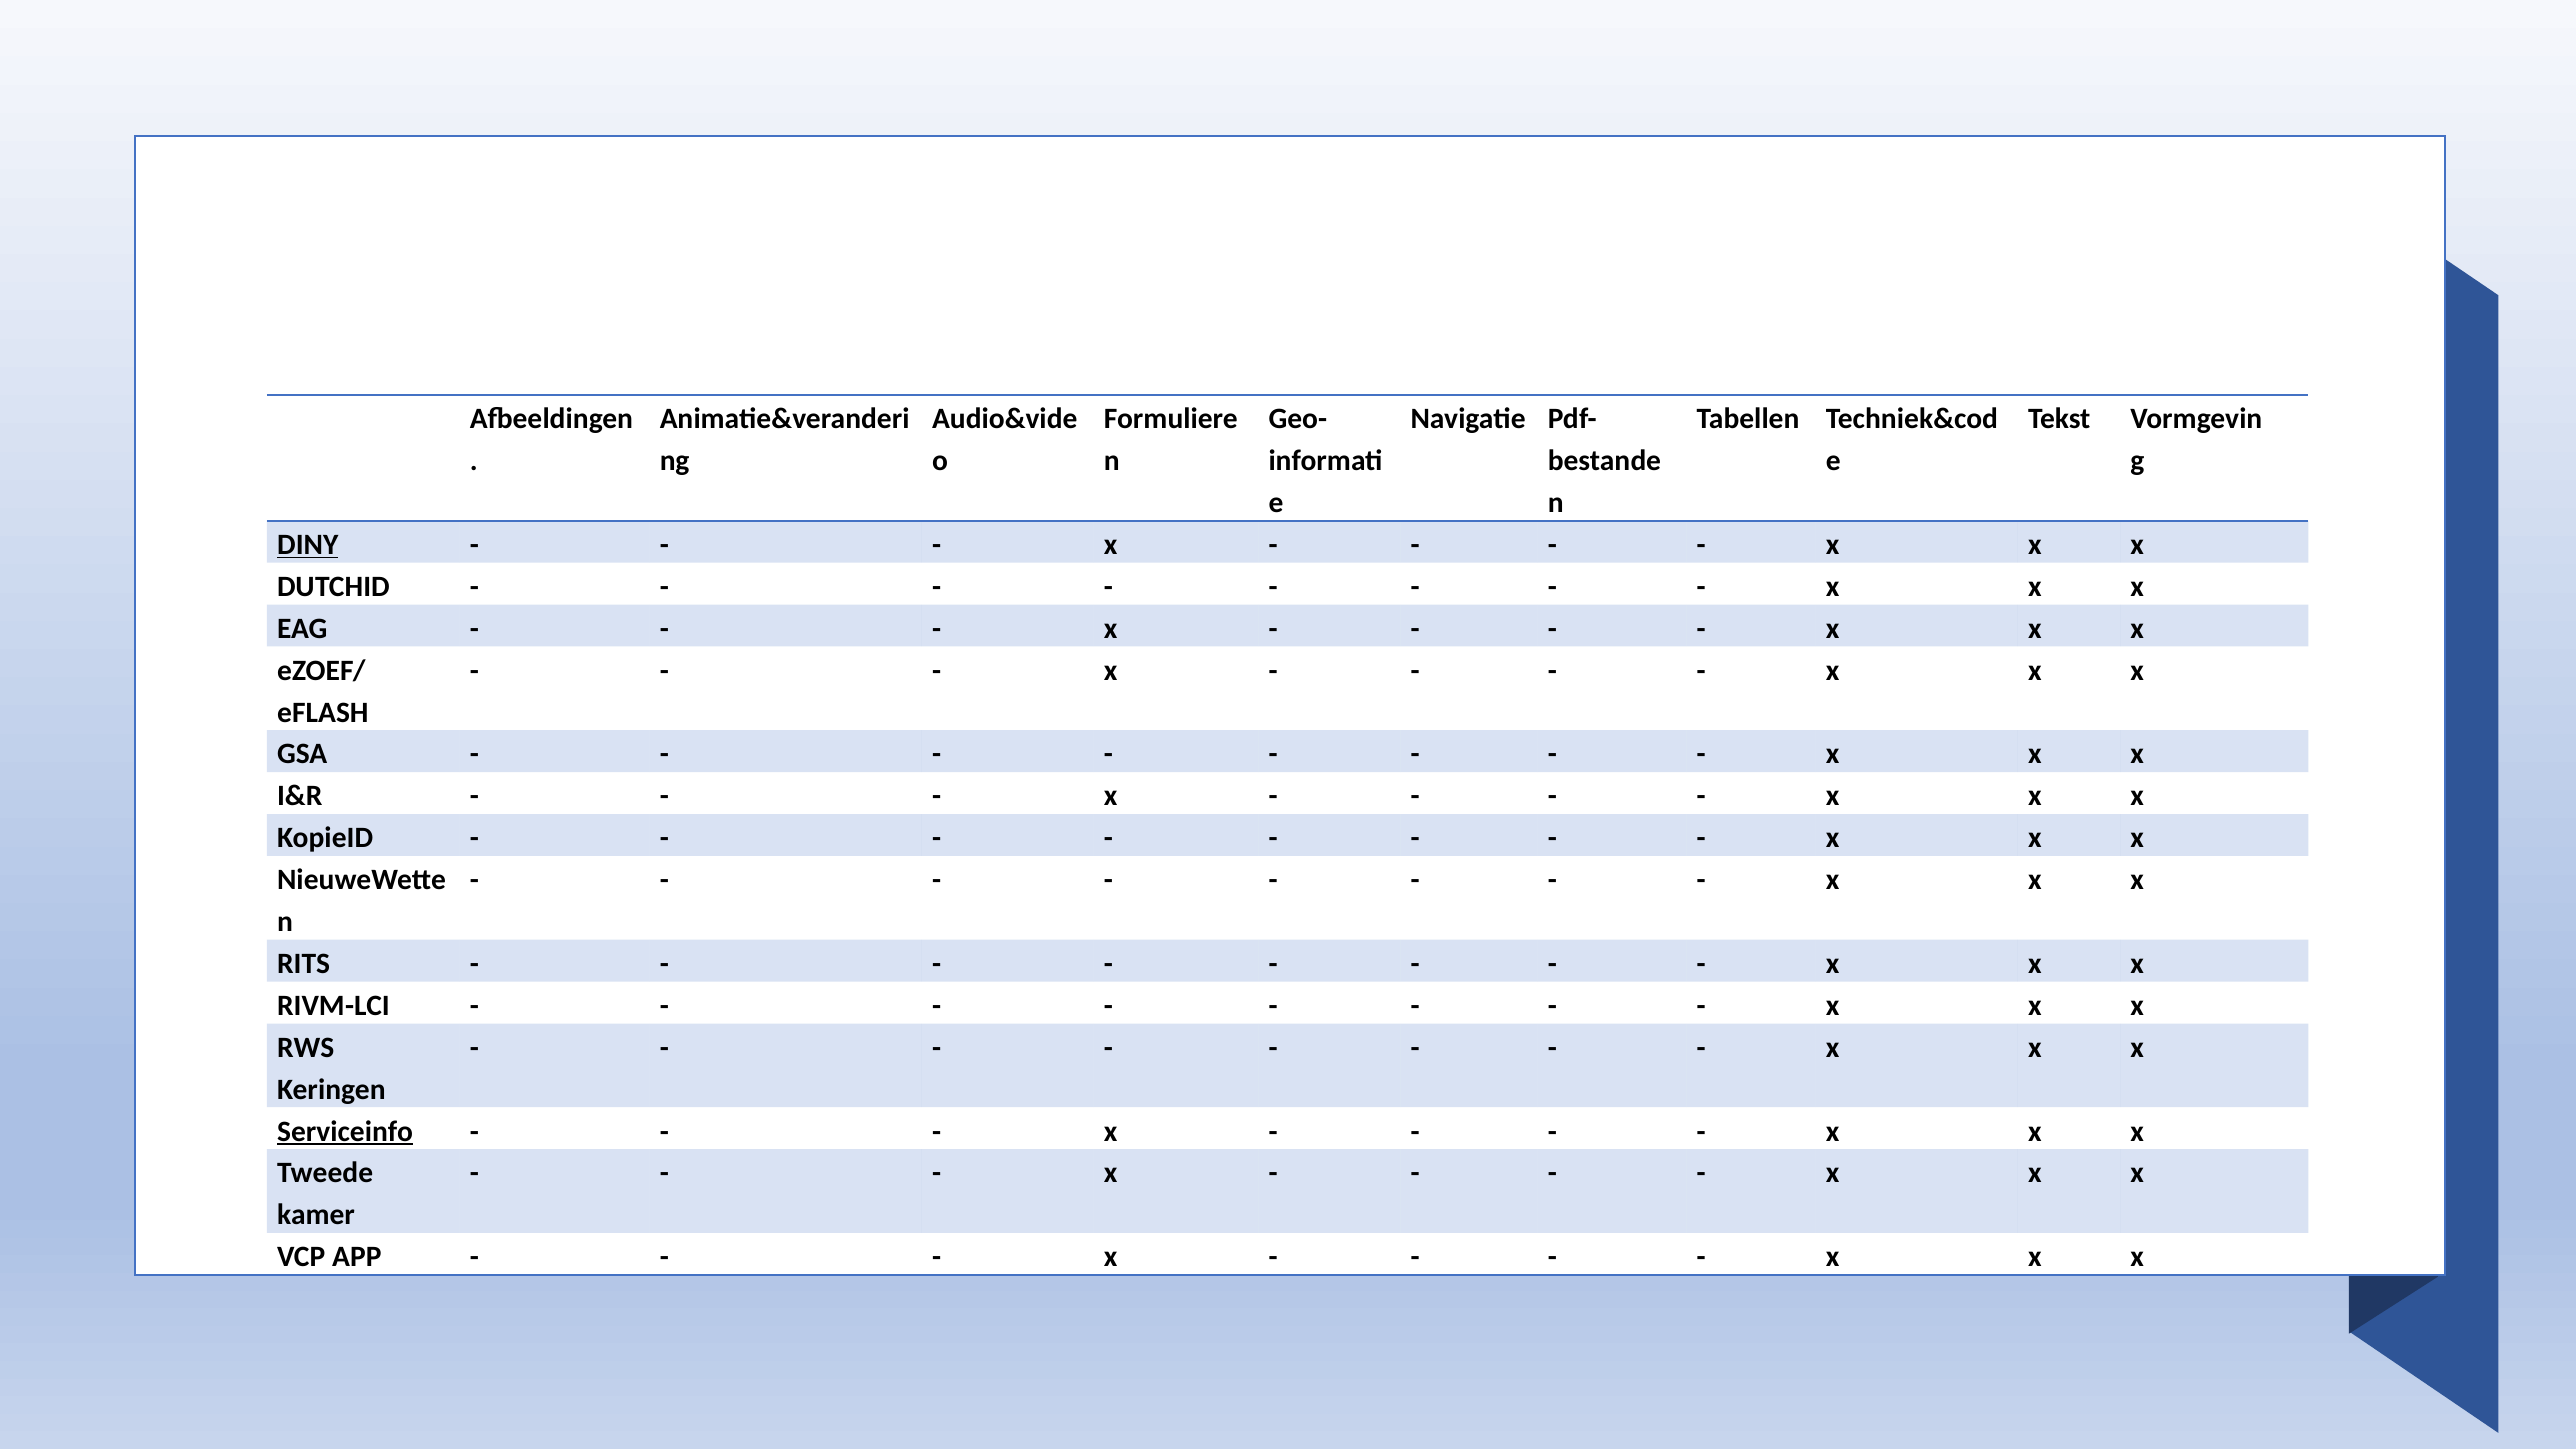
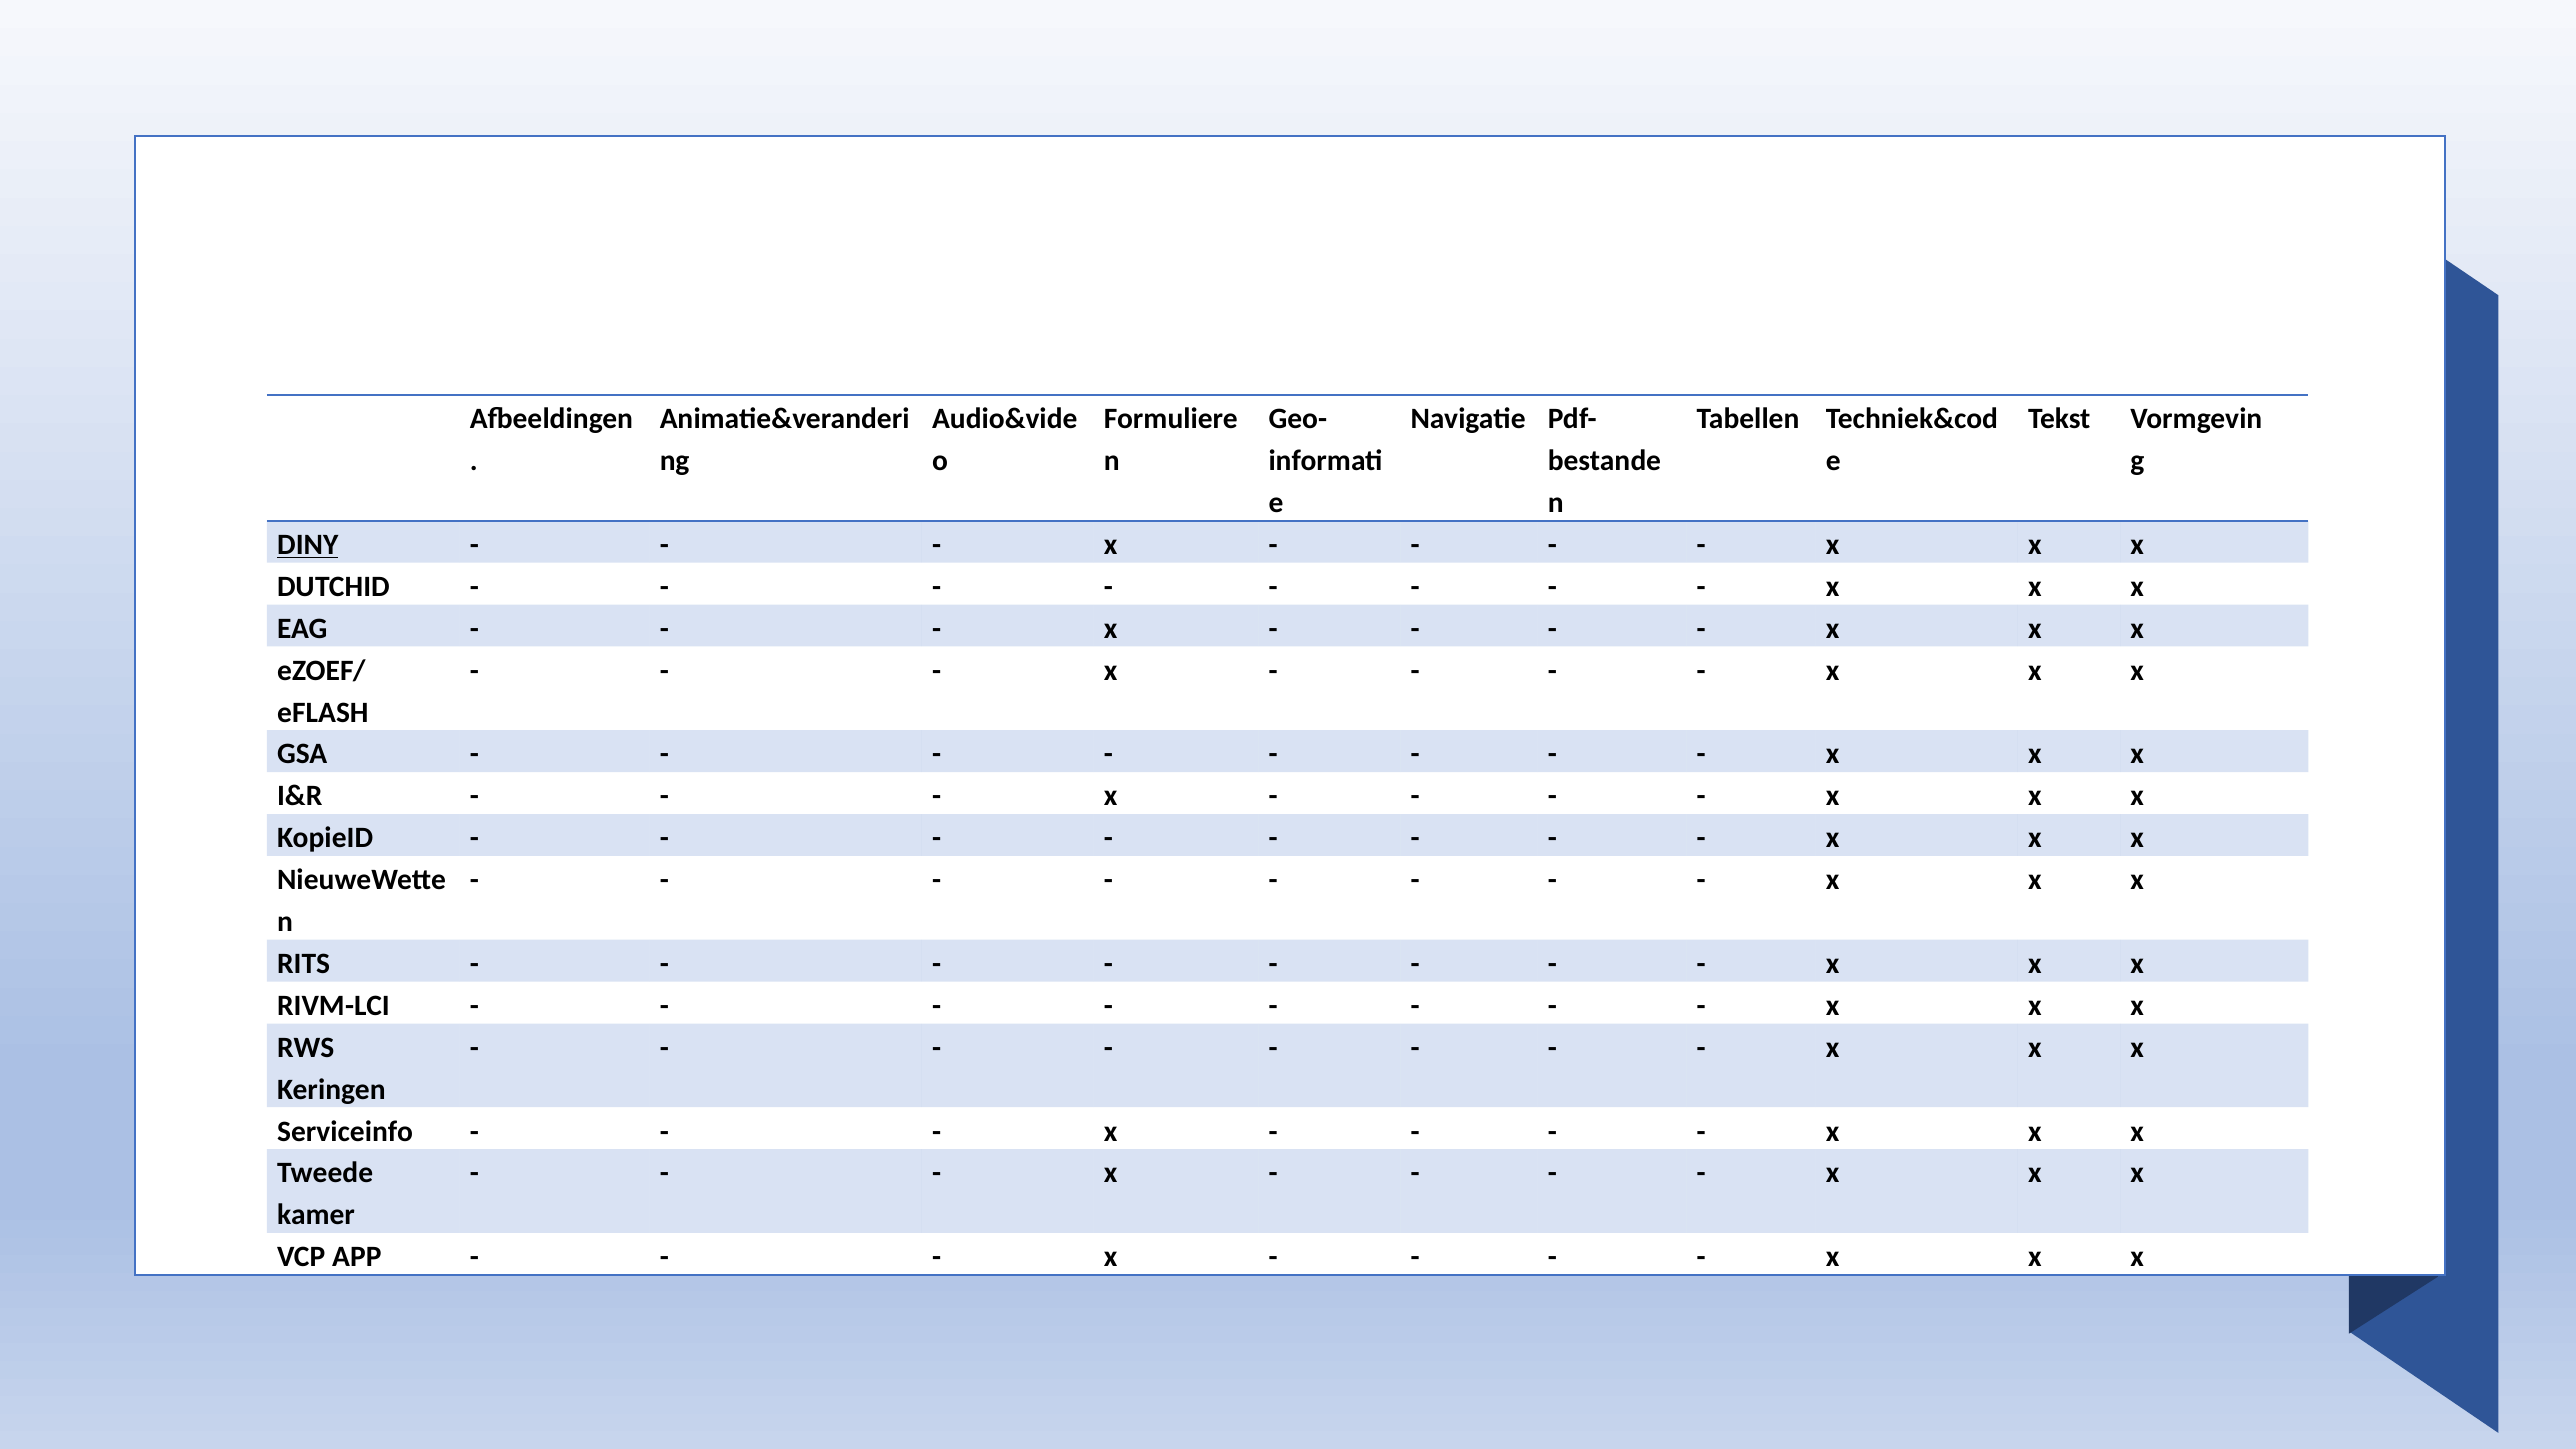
Serviceinfo underline: present -> none (345, 1131)
